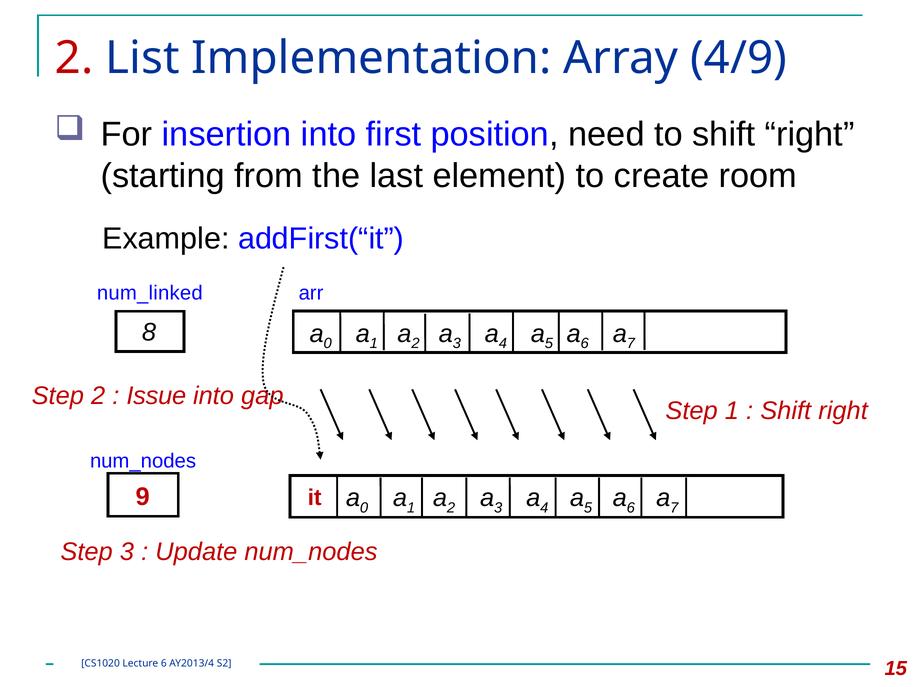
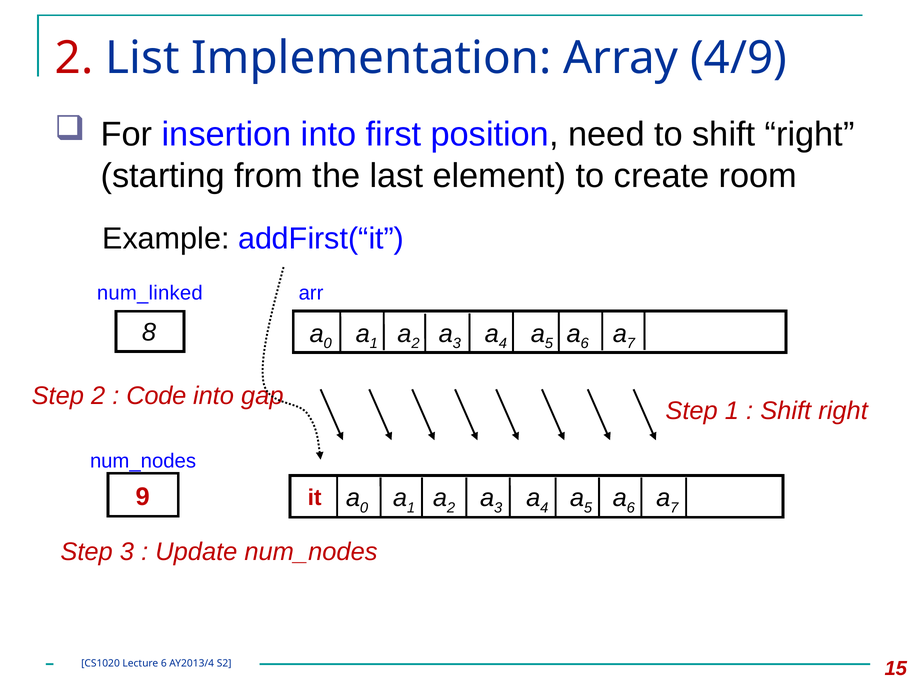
Issue: Issue -> Code (156, 396)
